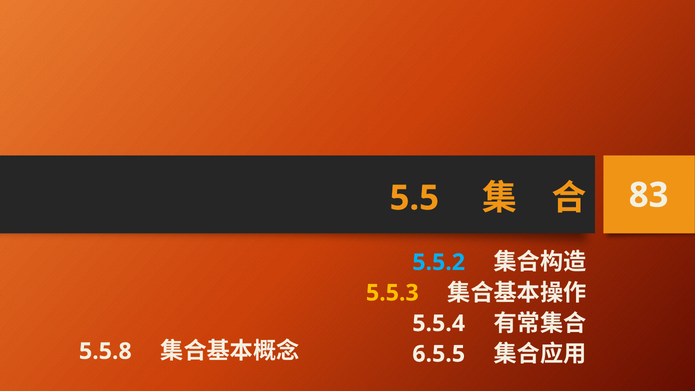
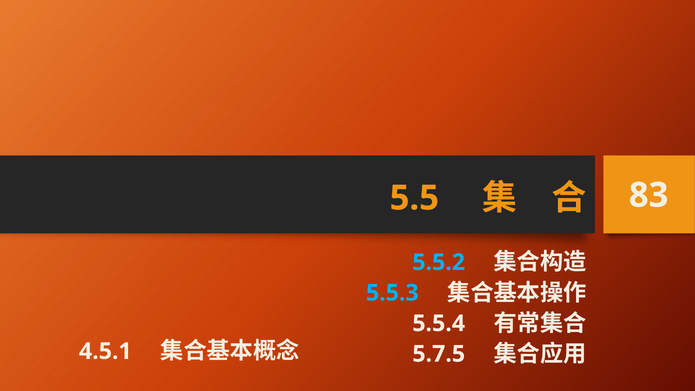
5.5.3 colour: yellow -> light blue (392, 293)
5.5.8: 5.5.8 -> 4.5.1 (105, 351)
6.5.5: 6.5.5 -> 5.7.5 (439, 354)
